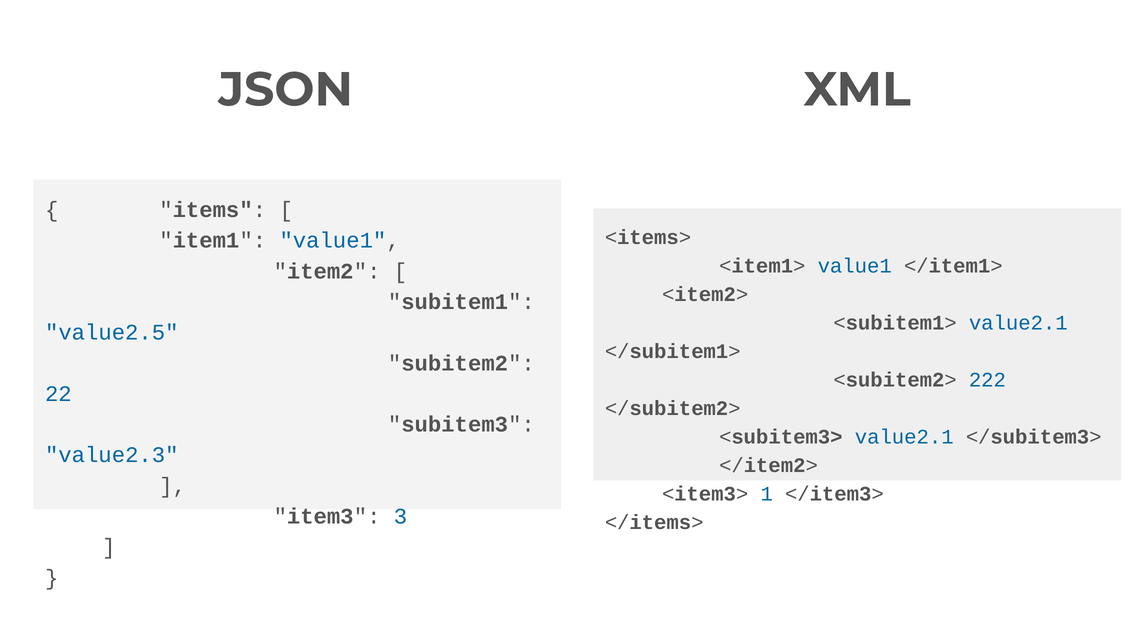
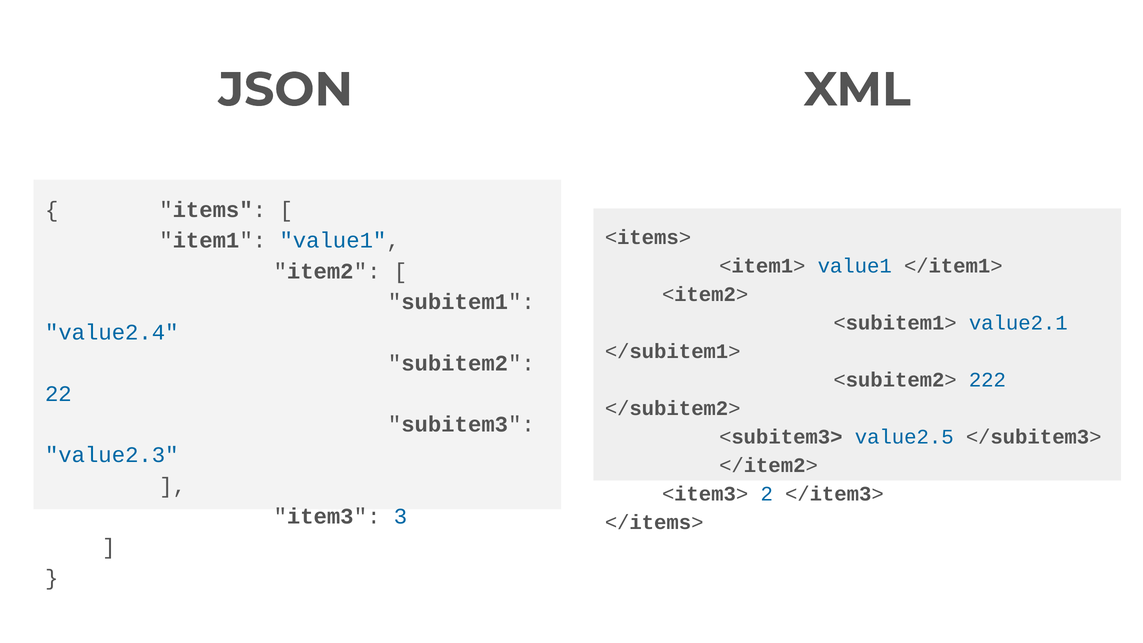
value2.5: value2.5 -> value2.4 (112, 333)
<subitem3> value2.1: value2.1 -> value2.5 (904, 437)
1: 1 -> 2 (767, 494)
